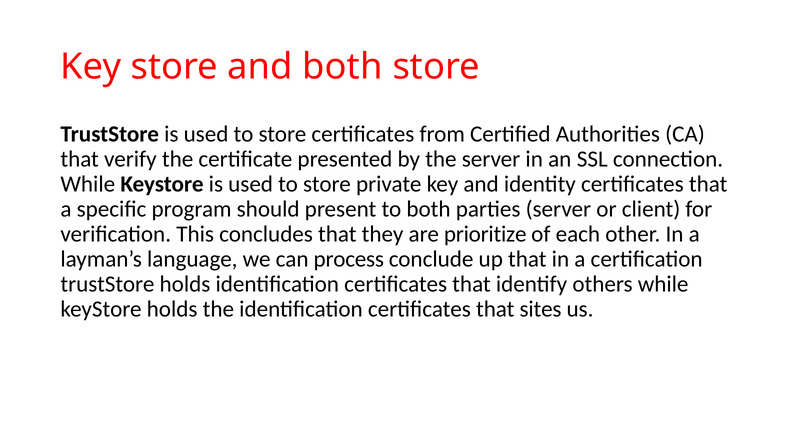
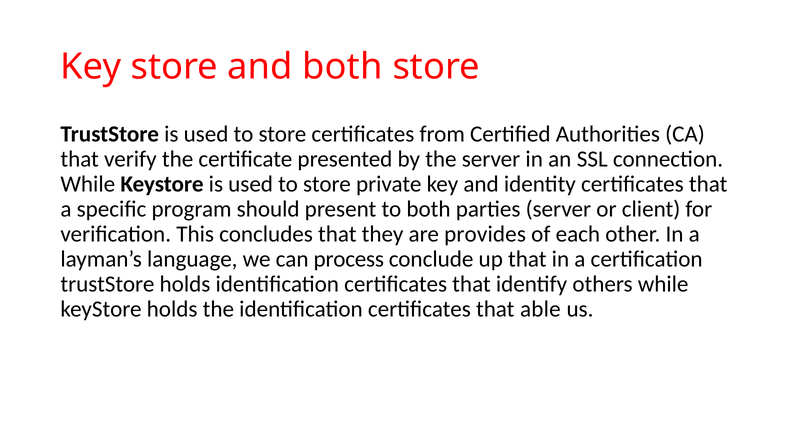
prioritize: prioritize -> provides (485, 234)
sites: sites -> able (540, 309)
